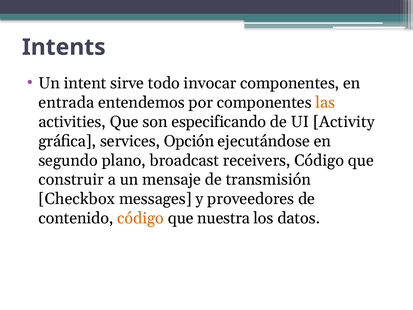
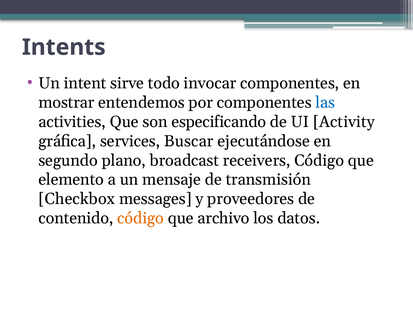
entrada: entrada -> mostrar (66, 102)
las colour: orange -> blue (325, 102)
Opción: Opción -> Buscar (189, 141)
construir: construir -> elemento (71, 180)
nuestra: nuestra -> archivo (224, 218)
